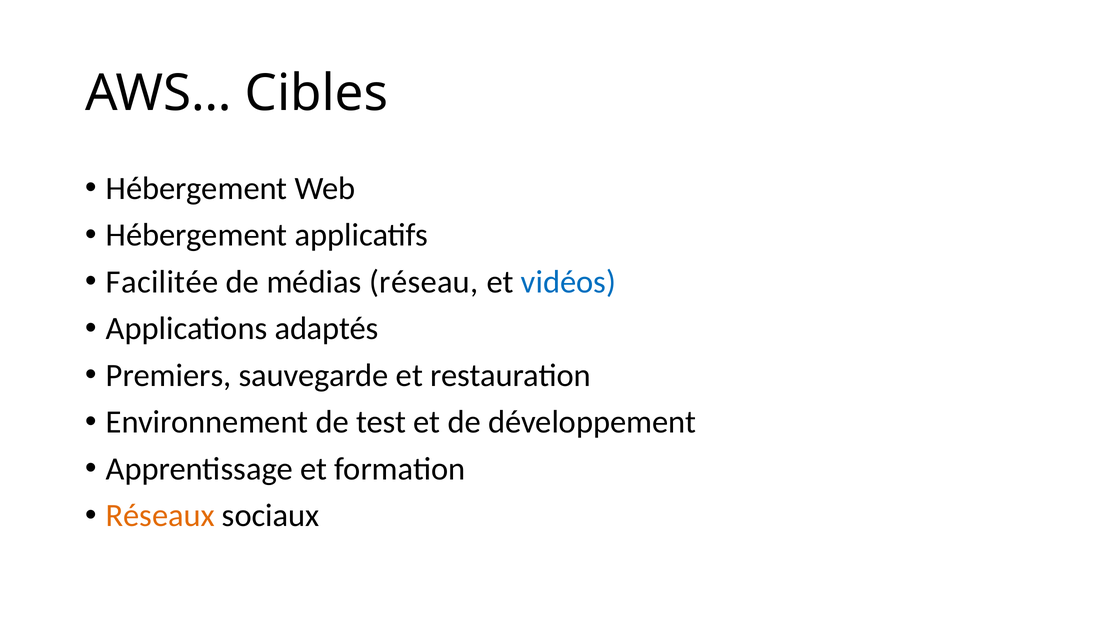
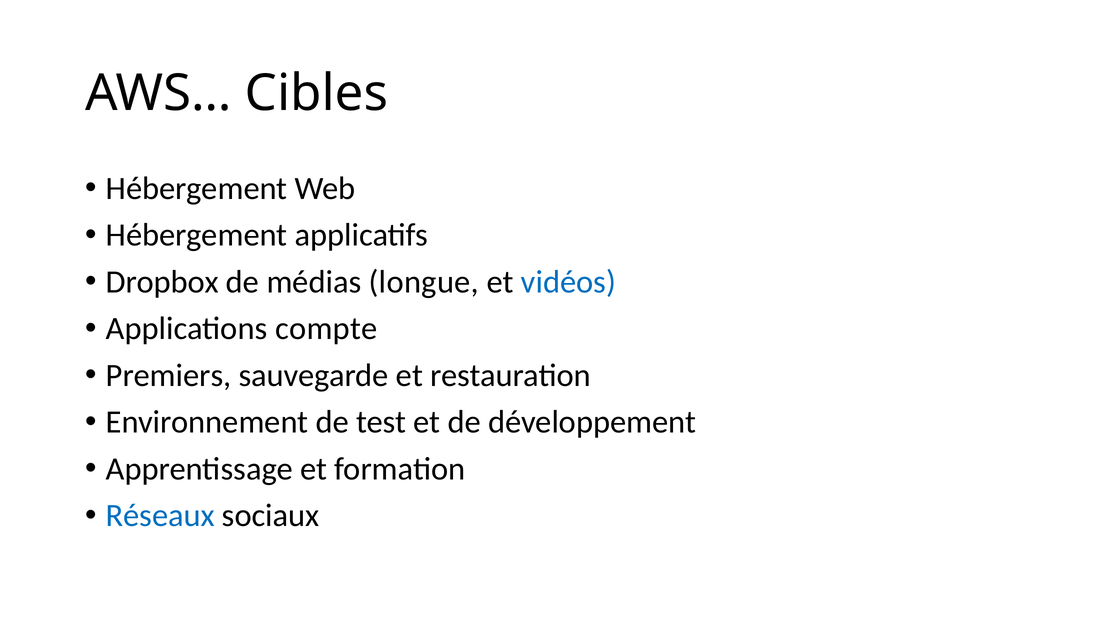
Facilitée: Facilitée -> Dropbox (162, 282)
réseau: réseau -> longue (424, 282)
adaptés: adaptés -> compte (326, 329)
Réseaux colour: orange -> blue (160, 516)
